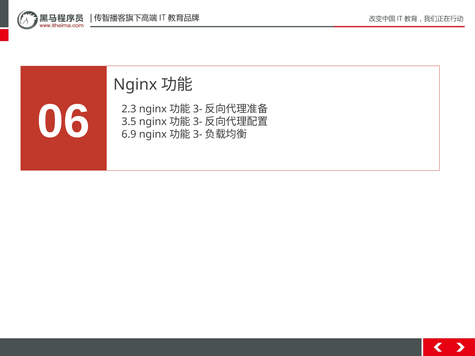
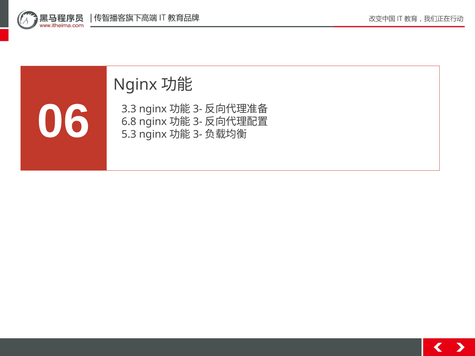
2.3: 2.3 -> 3.3 (129, 109)
3.5: 3.5 -> 6.8 (129, 122)
6.9: 6.9 -> 5.3 (129, 134)
